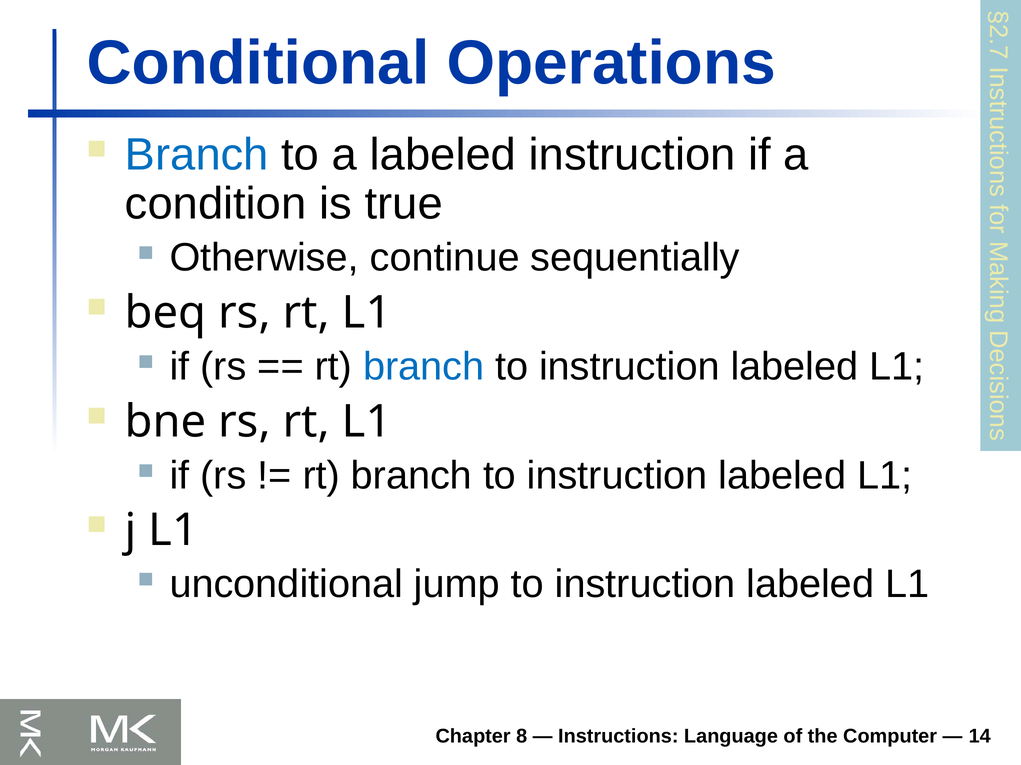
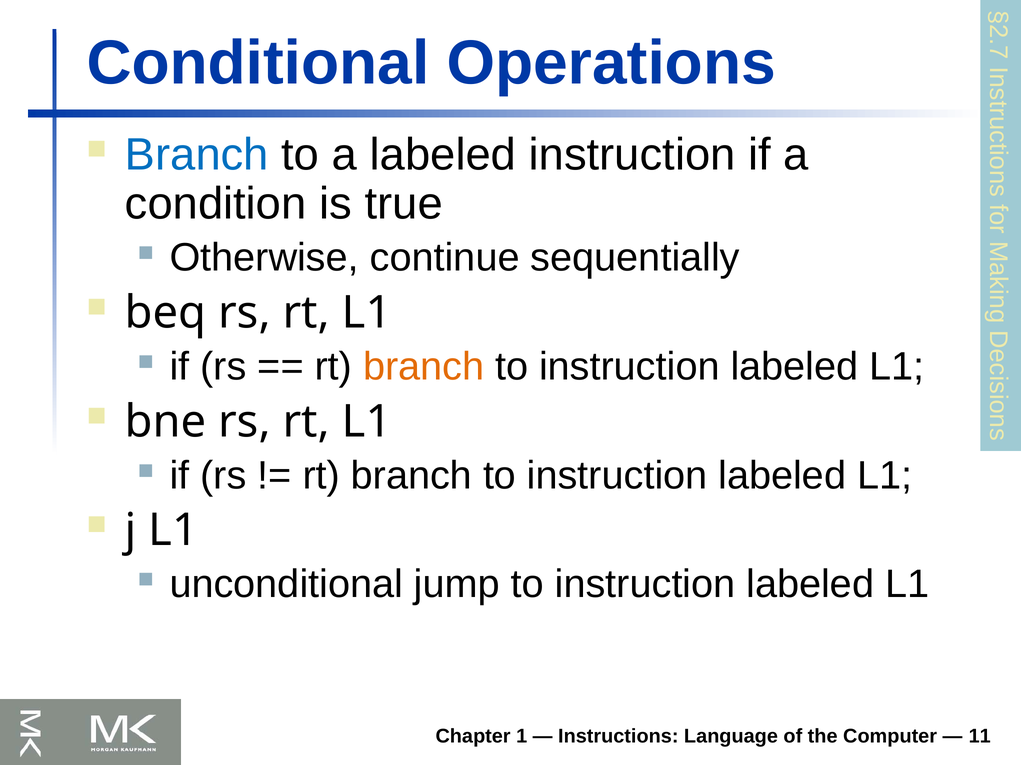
branch colour: blue -> orange (424, 367)
8: 8 -> 1 (522, 737)
14: 14 -> 11 (980, 737)
